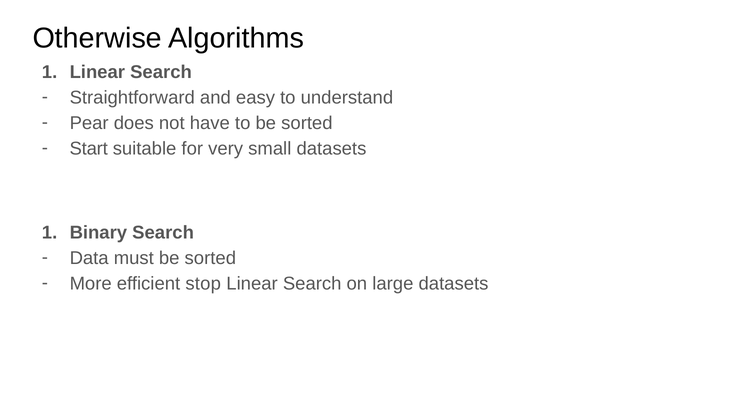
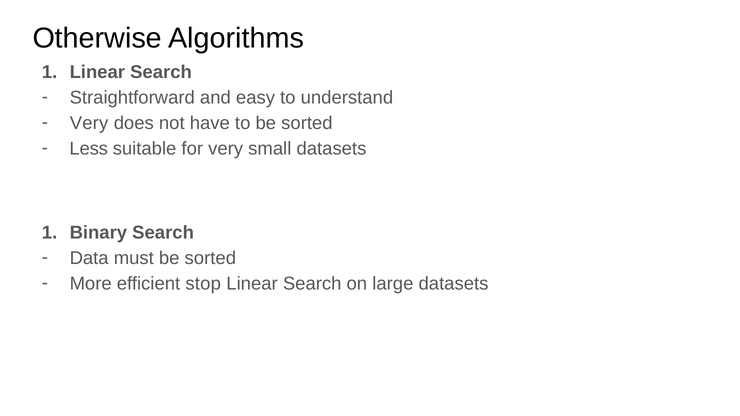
Pear: Pear -> Very (89, 123)
Start: Start -> Less (89, 149)
